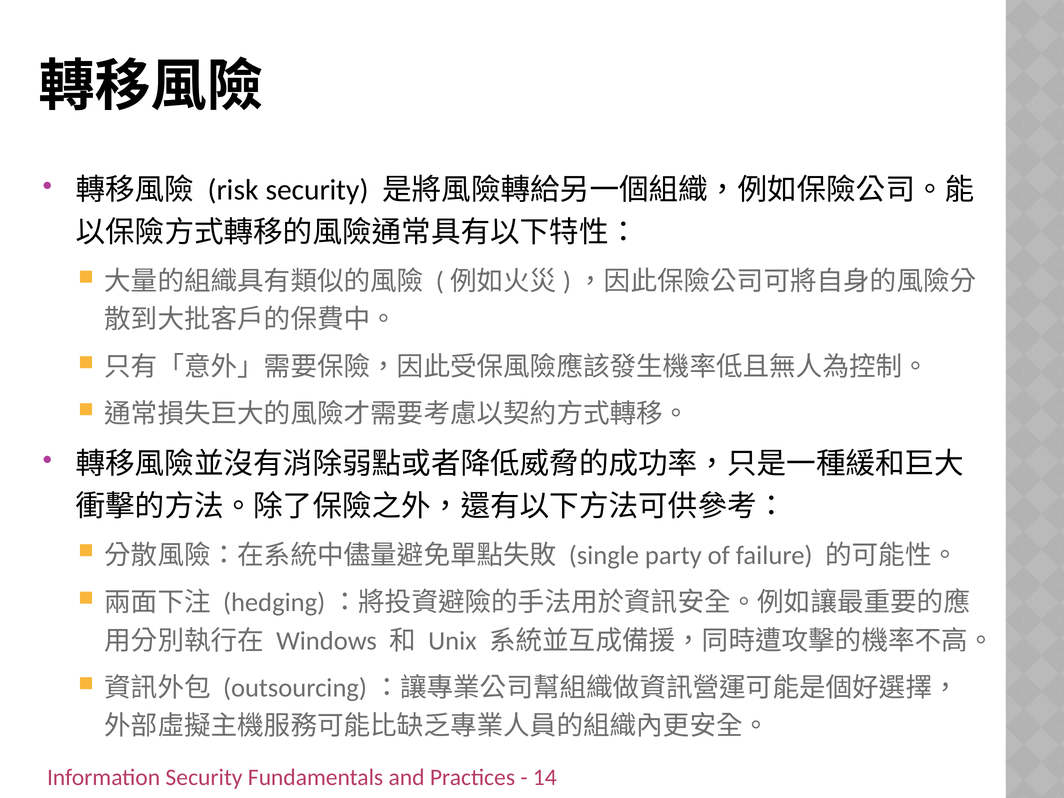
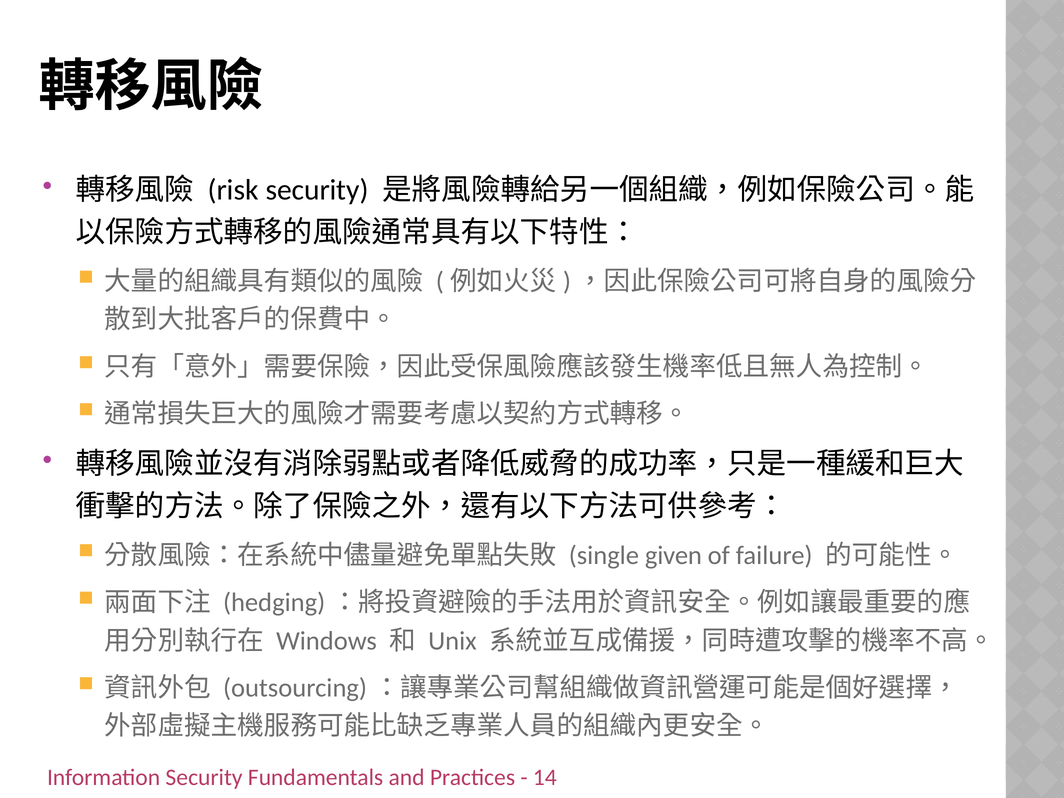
party: party -> given (673, 555)
